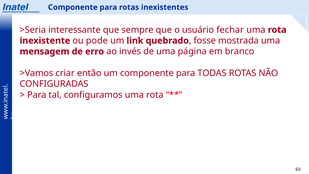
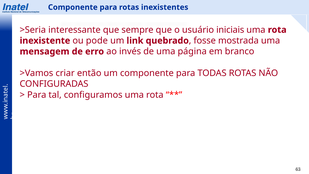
fechar: fechar -> iniciais (230, 30)
